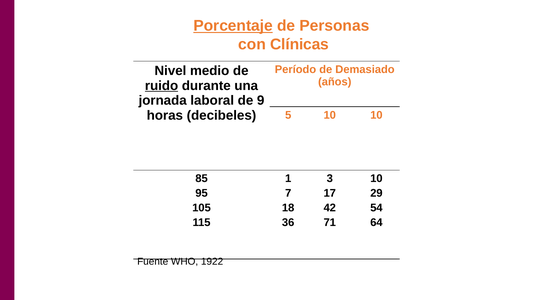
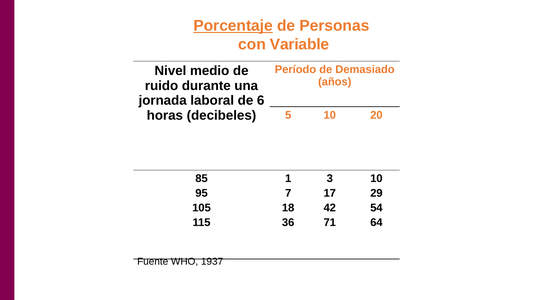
Clínicas: Clínicas -> Variable (300, 44)
ruido underline: present -> none (162, 86)
9: 9 -> 6 (261, 100)
10 10: 10 -> 20 (376, 115)
1922: 1922 -> 1937 (212, 261)
